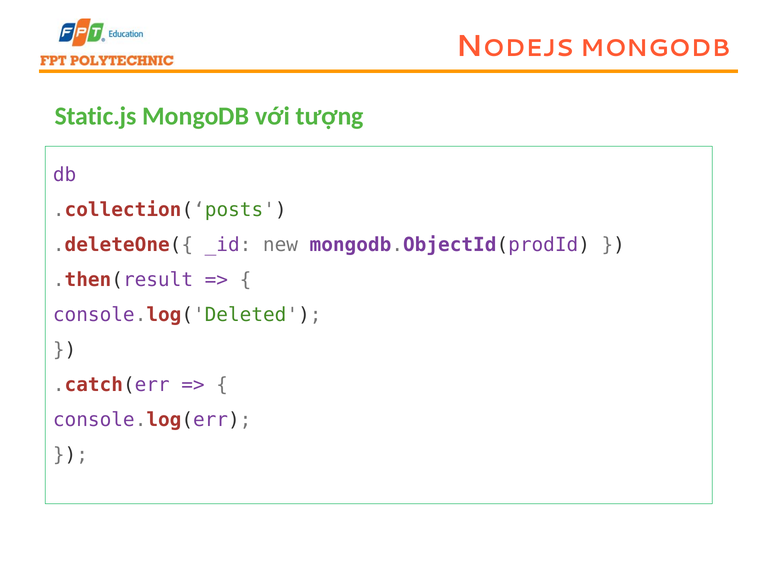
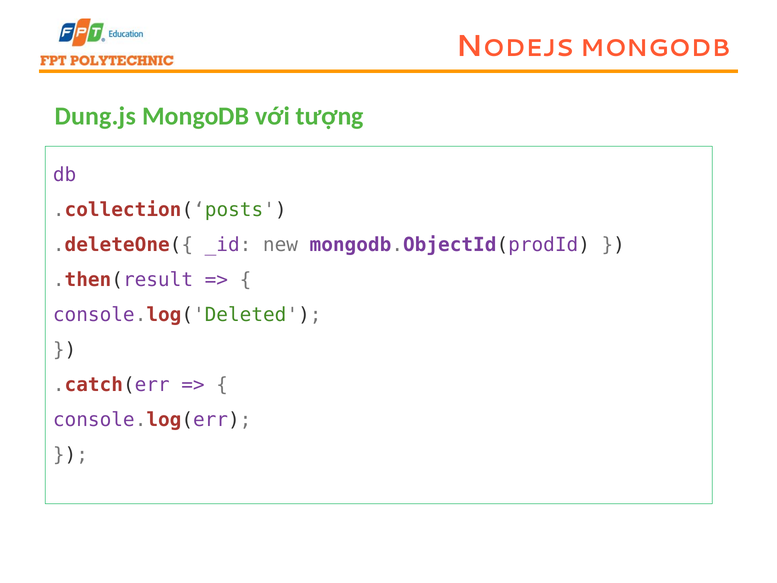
Static.js: Static.js -> Dung.js (95, 116)
